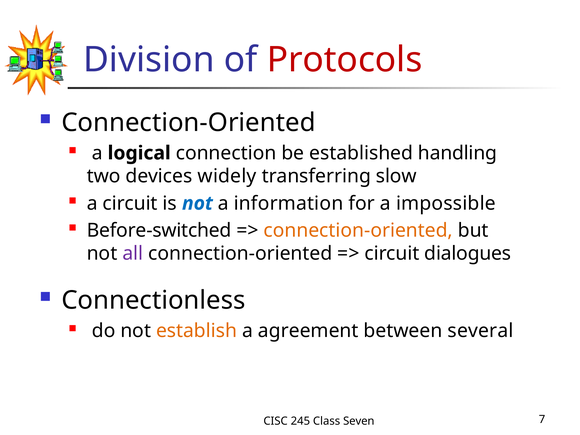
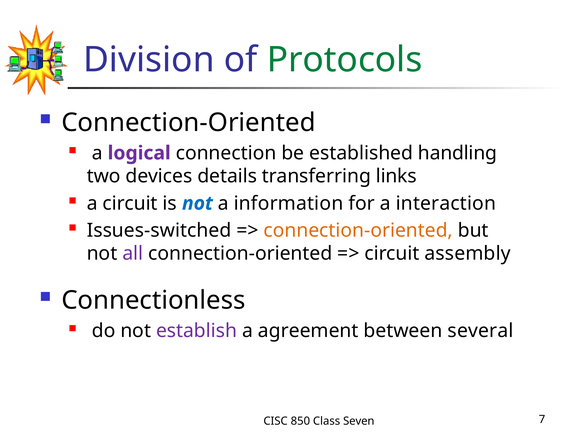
Protocols colour: red -> green (344, 60)
logical colour: black -> purple (139, 153)
widely: widely -> details (227, 176)
slow: slow -> links (396, 176)
impossible: impossible -> interaction (446, 203)
Before-switched: Before-switched -> Issues-switched (159, 230)
dialogues: dialogues -> assembly (468, 254)
establish colour: orange -> purple (197, 331)
245: 245 -> 850 (300, 421)
